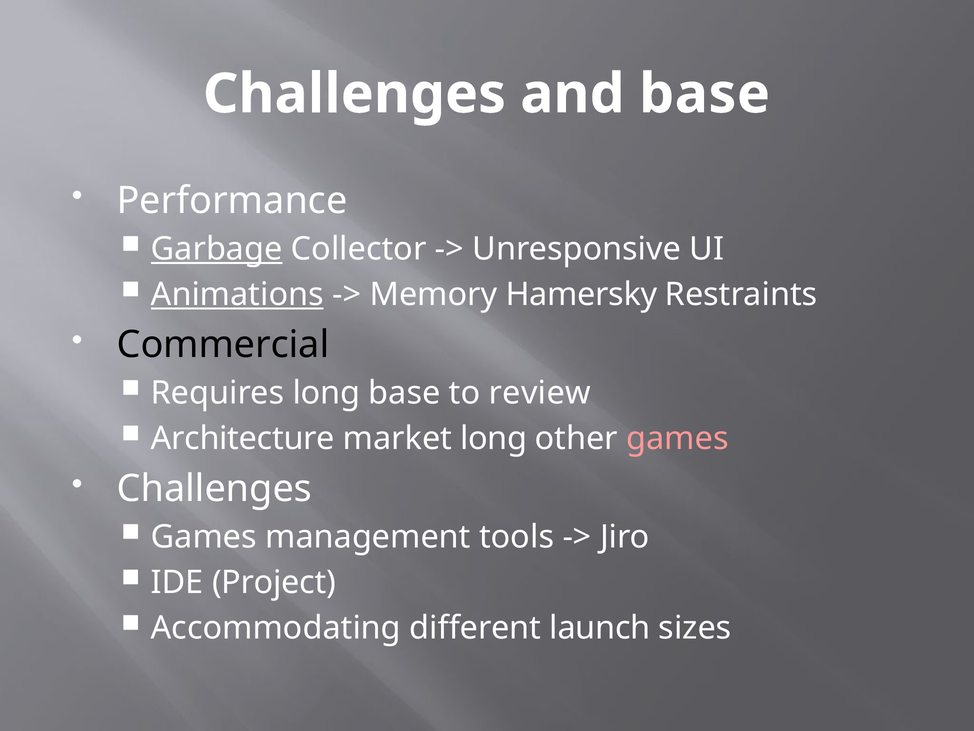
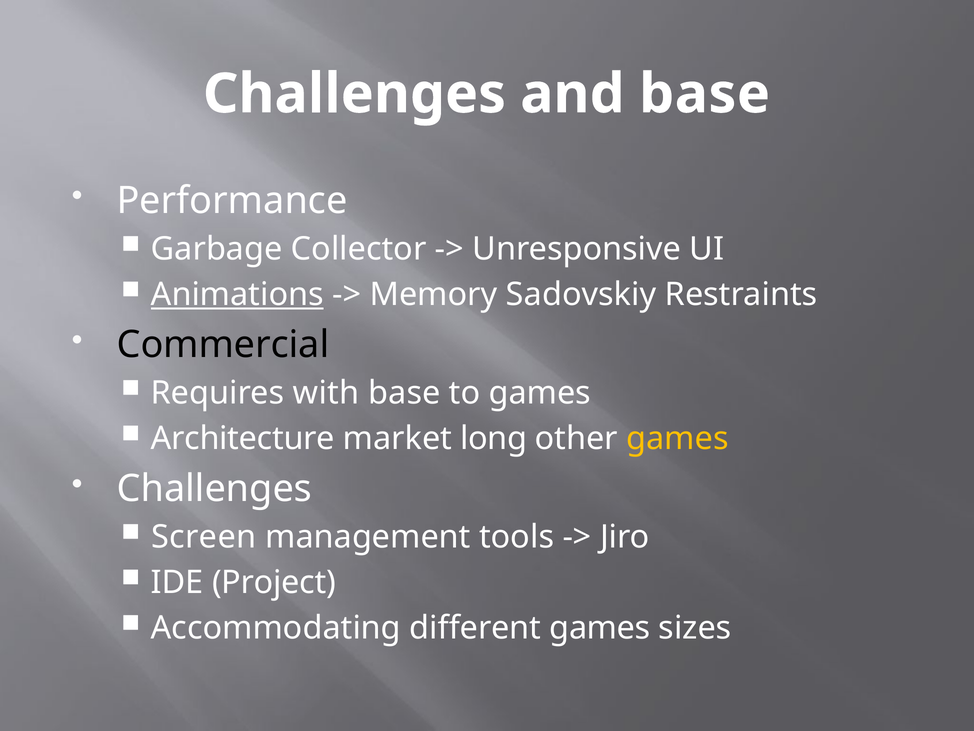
Garbage underline: present -> none (217, 249)
Hamersky: Hamersky -> Sadovskiy (581, 294)
Requires long: long -> with (326, 393)
to review: review -> games (540, 393)
games colour: pink -> yellow (678, 438)
Games: Games -> Screen (204, 537)
different launch: launch -> games (600, 628)
